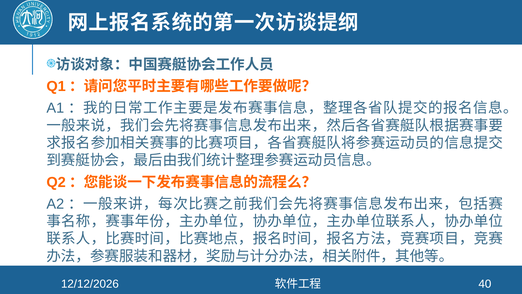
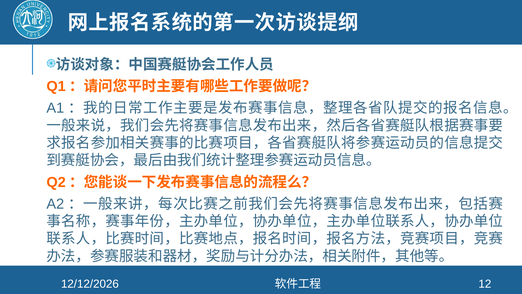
40: 40 -> 12 (485, 284)
